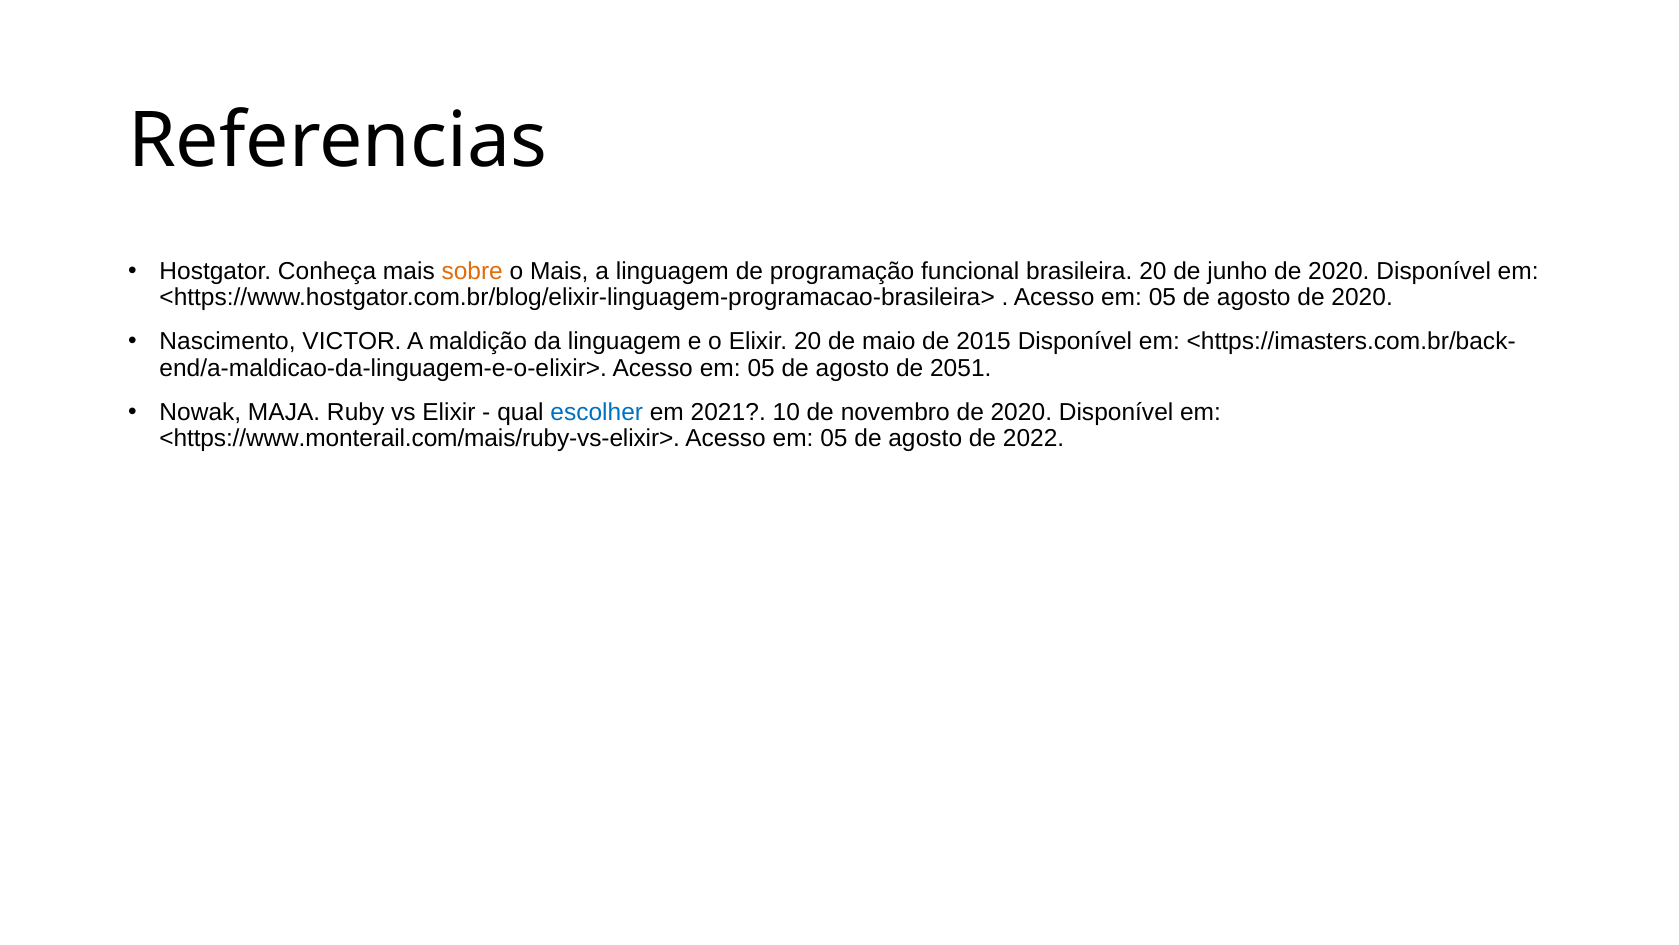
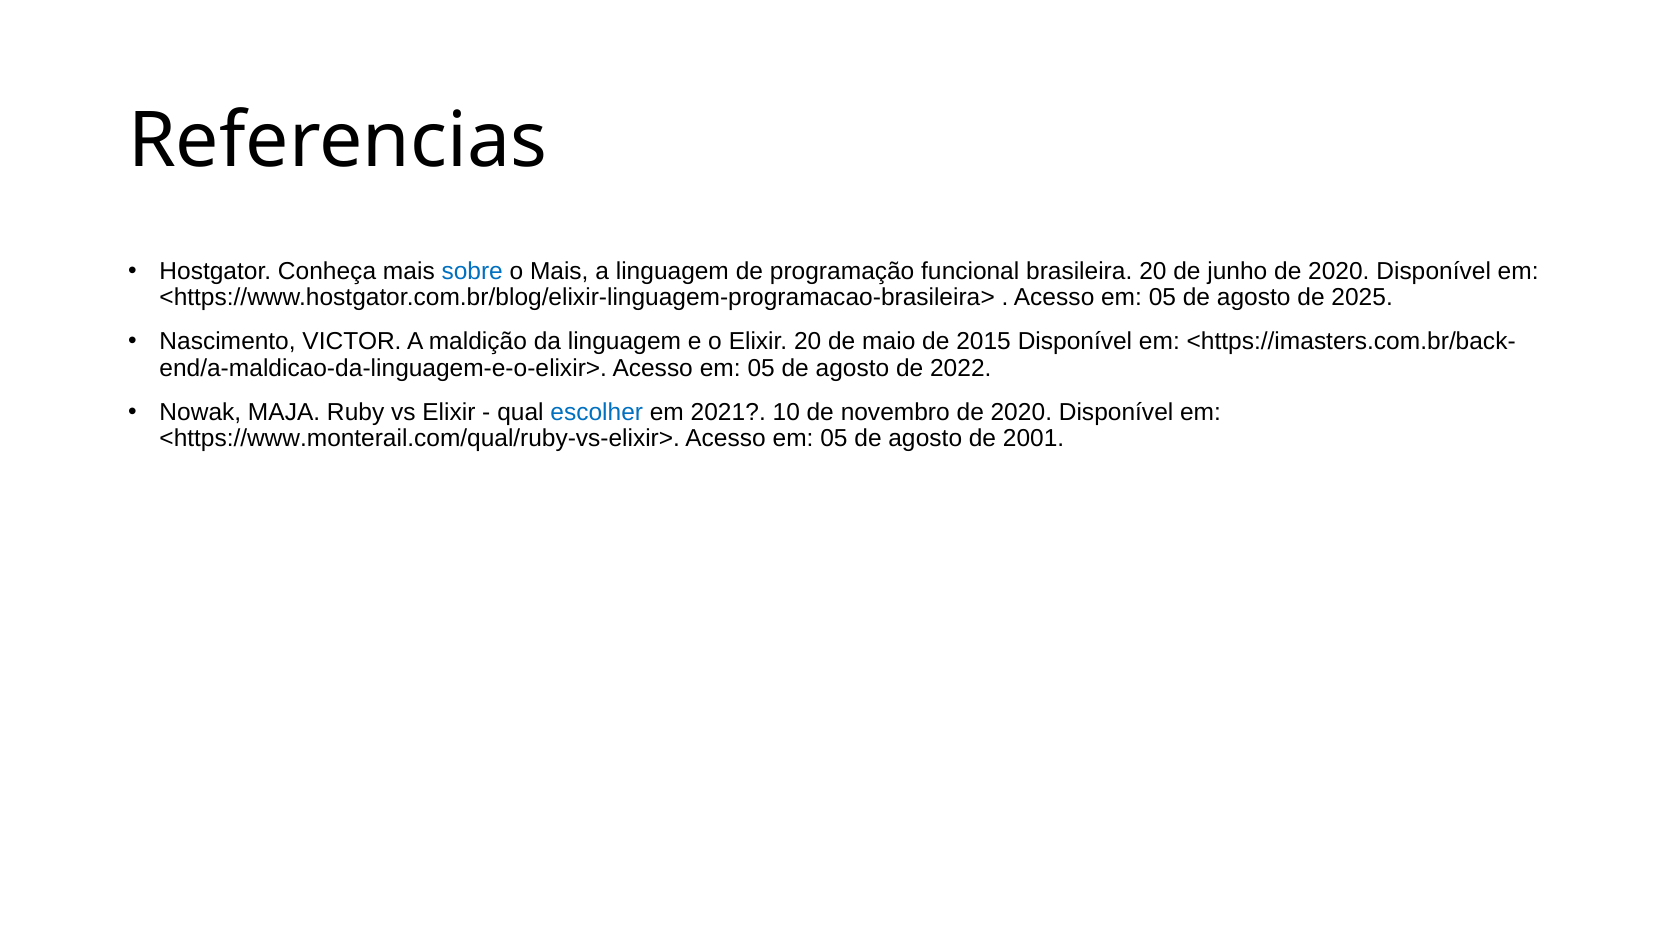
sobre colour: orange -> blue (472, 271)
agosto de 2020: 2020 -> 2025 (1362, 297)
2051: 2051 -> 2022 (961, 368)
<https://www.monterail.com/mais/ruby-vs-elixir>: <https://www.monterail.com/mais/ruby-vs-elixir> -> <https://www.monterail.com/qual/ruby-vs-elixir> (420, 438)
2022: 2022 -> 2001 (1034, 438)
